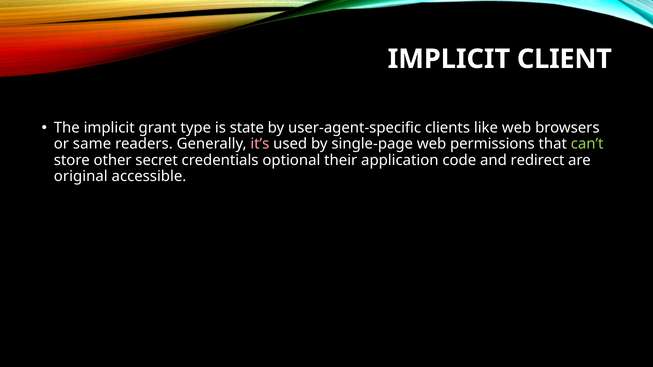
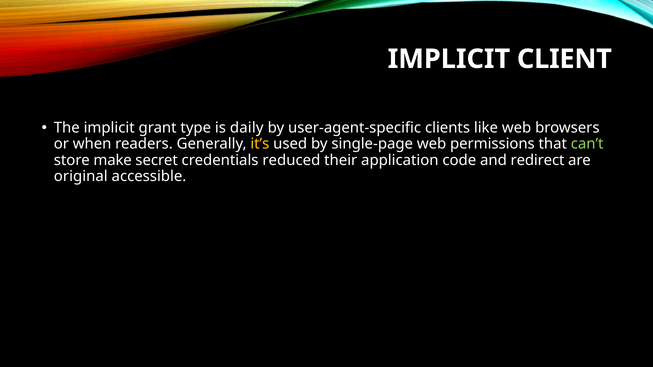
state: state -> daily (247, 128)
same: same -> when (92, 144)
it’s colour: pink -> yellow (260, 144)
other: other -> make (113, 160)
optional: optional -> reduced (291, 160)
